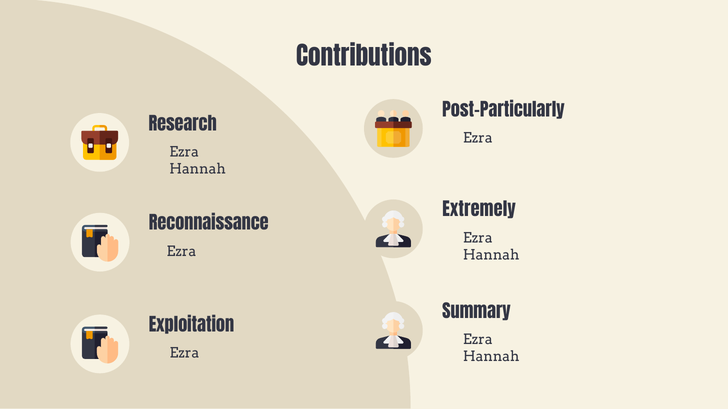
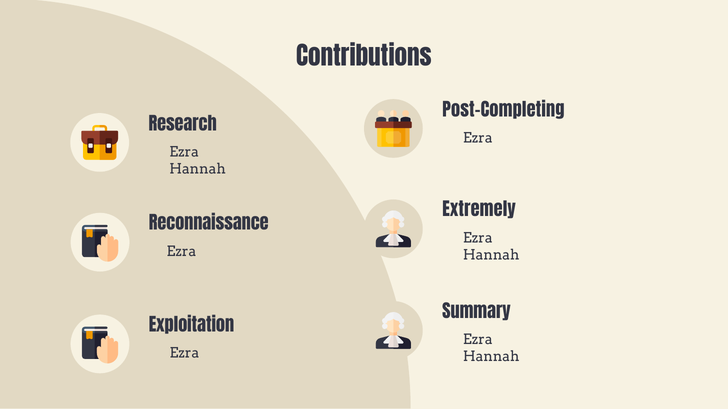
Post-Particularly: Post-Particularly -> Post-Completing (503, 111)
